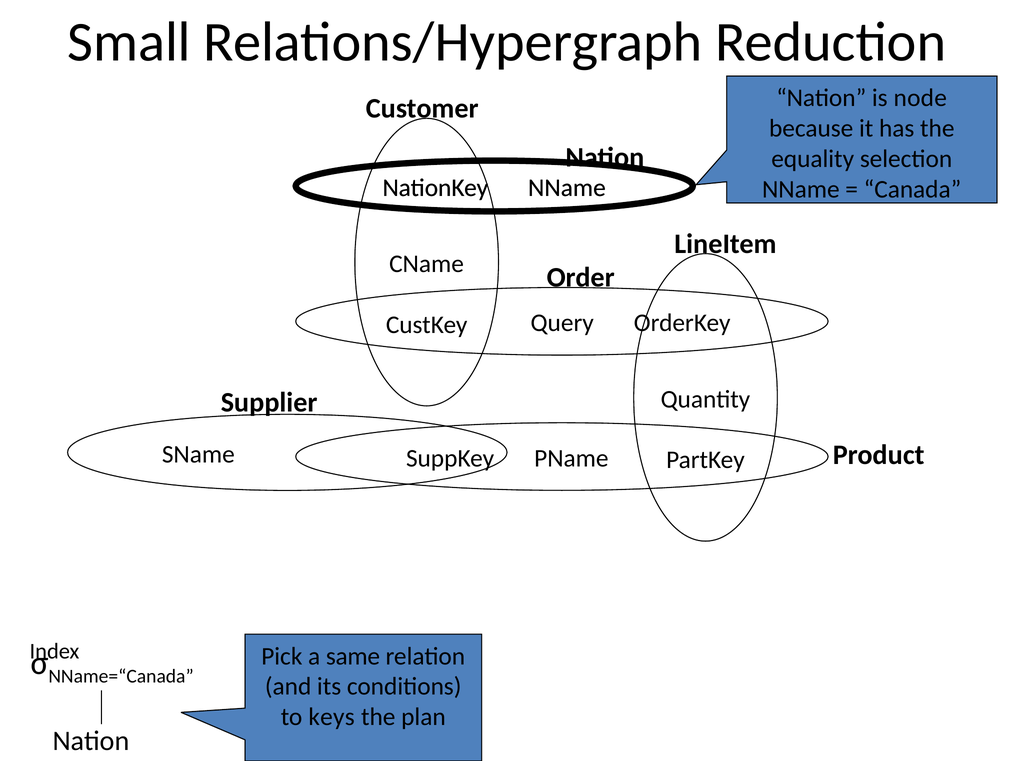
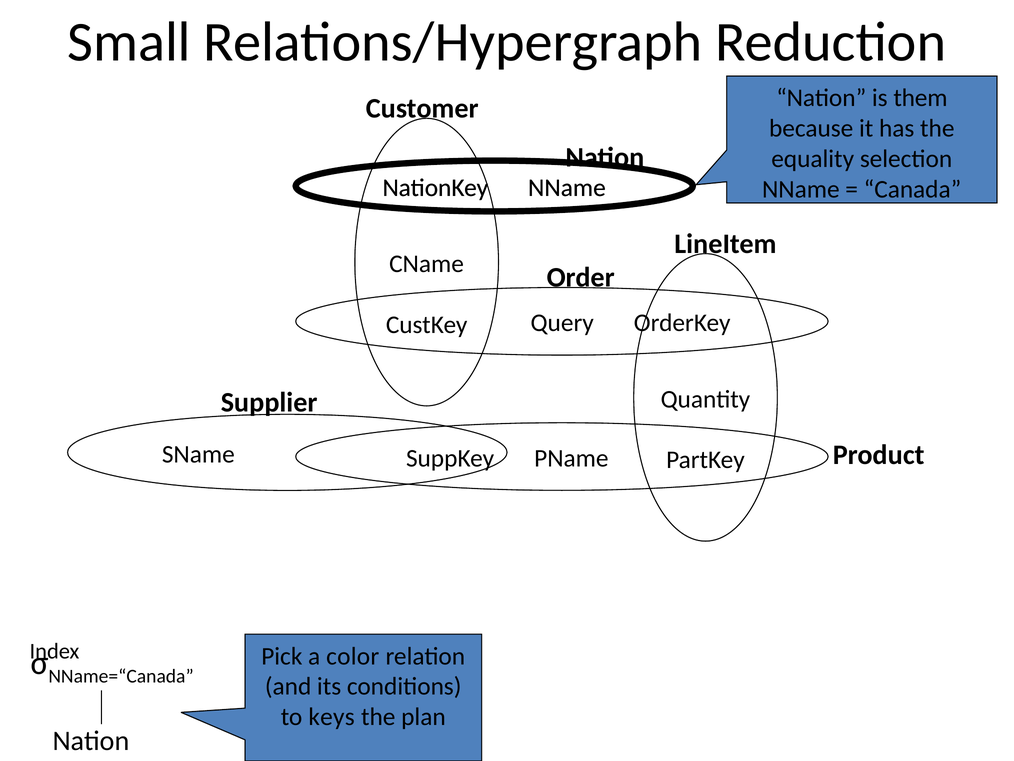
node: node -> them (920, 98)
same: same -> color (353, 656)
